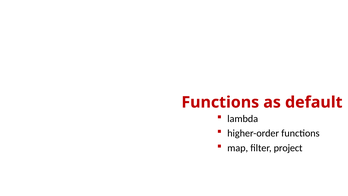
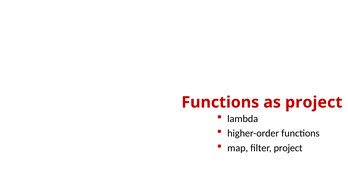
as default: default -> project (314, 102)
